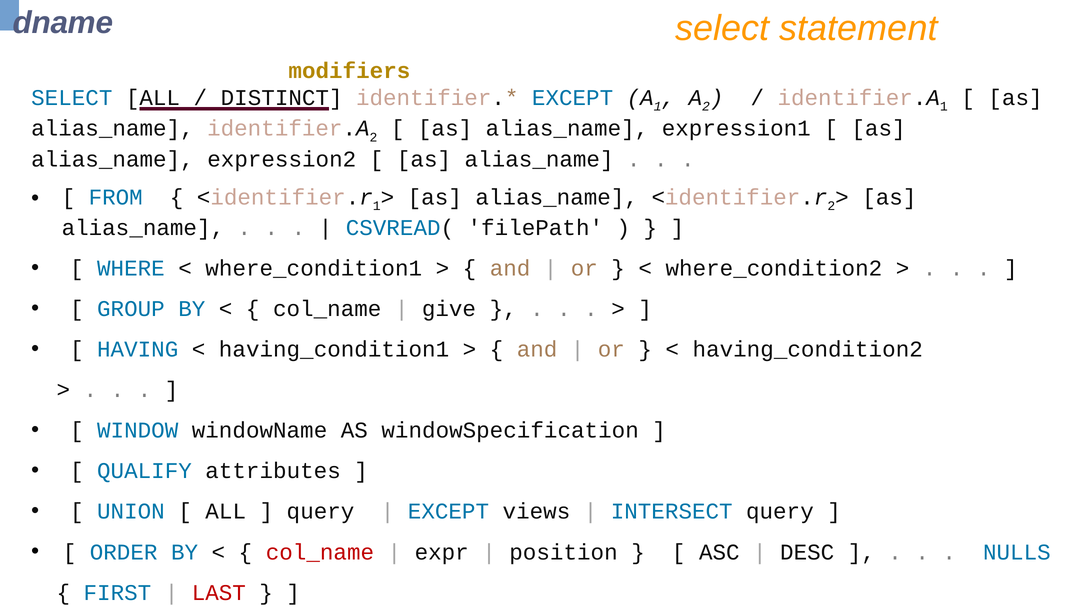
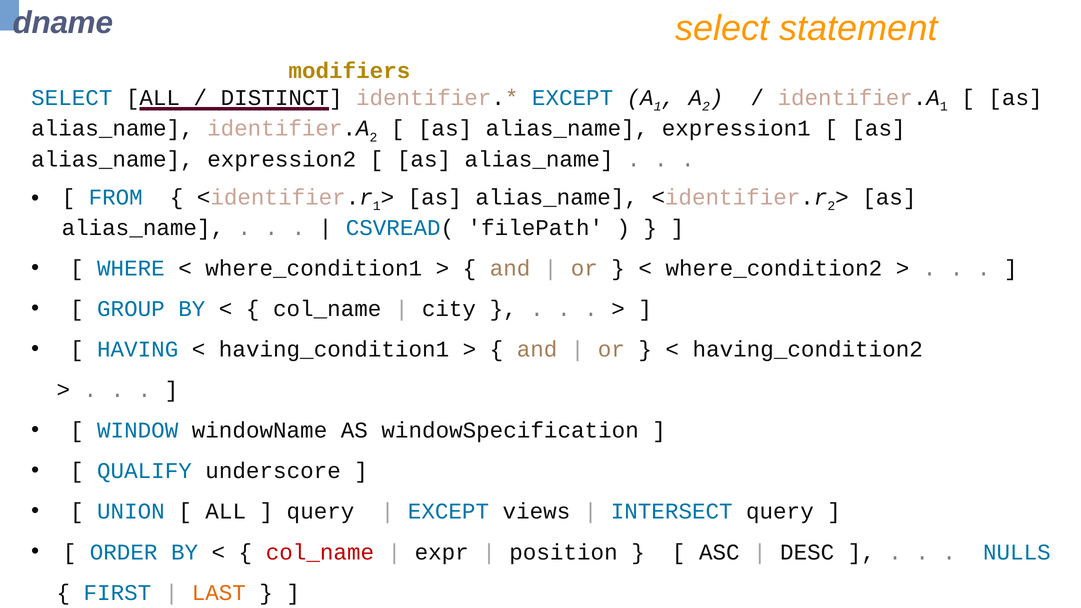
give: give -> city (449, 309)
attributes: attributes -> underscore (273, 471)
LAST colour: red -> orange (219, 593)
